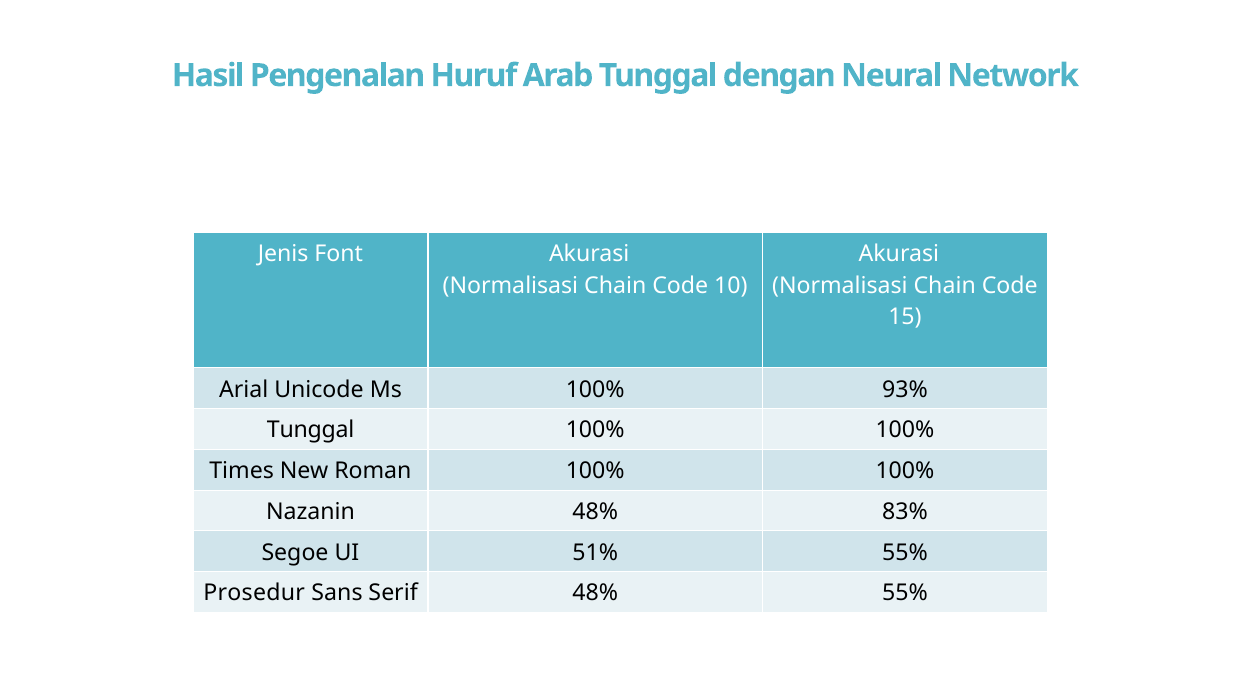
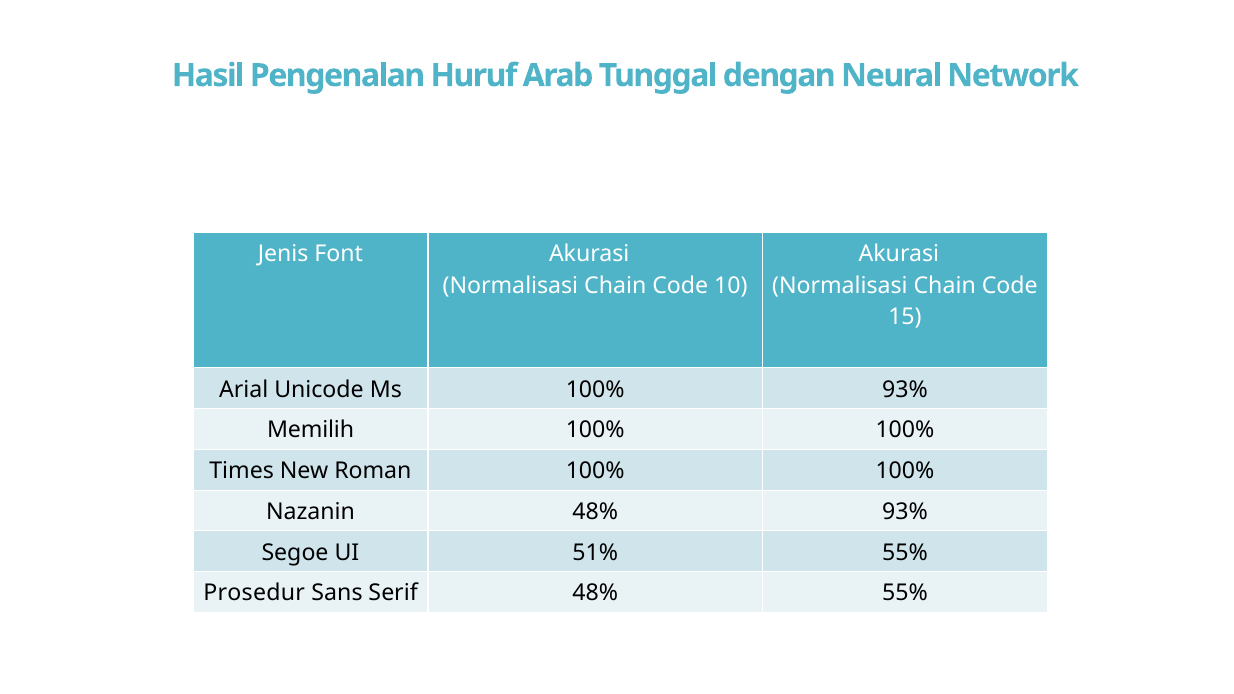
Tunggal: Tunggal -> Memilih (311, 430)
48% 83%: 83% -> 93% (905, 512)
